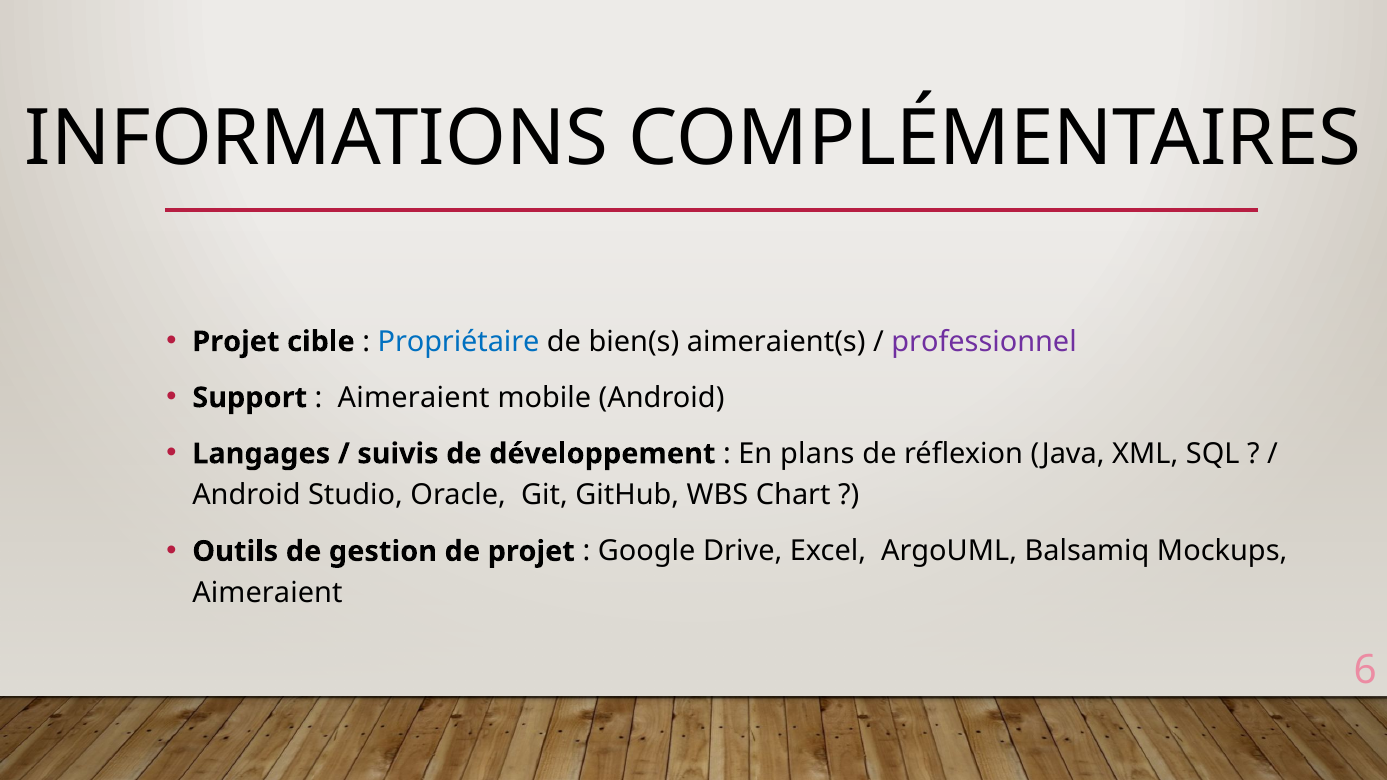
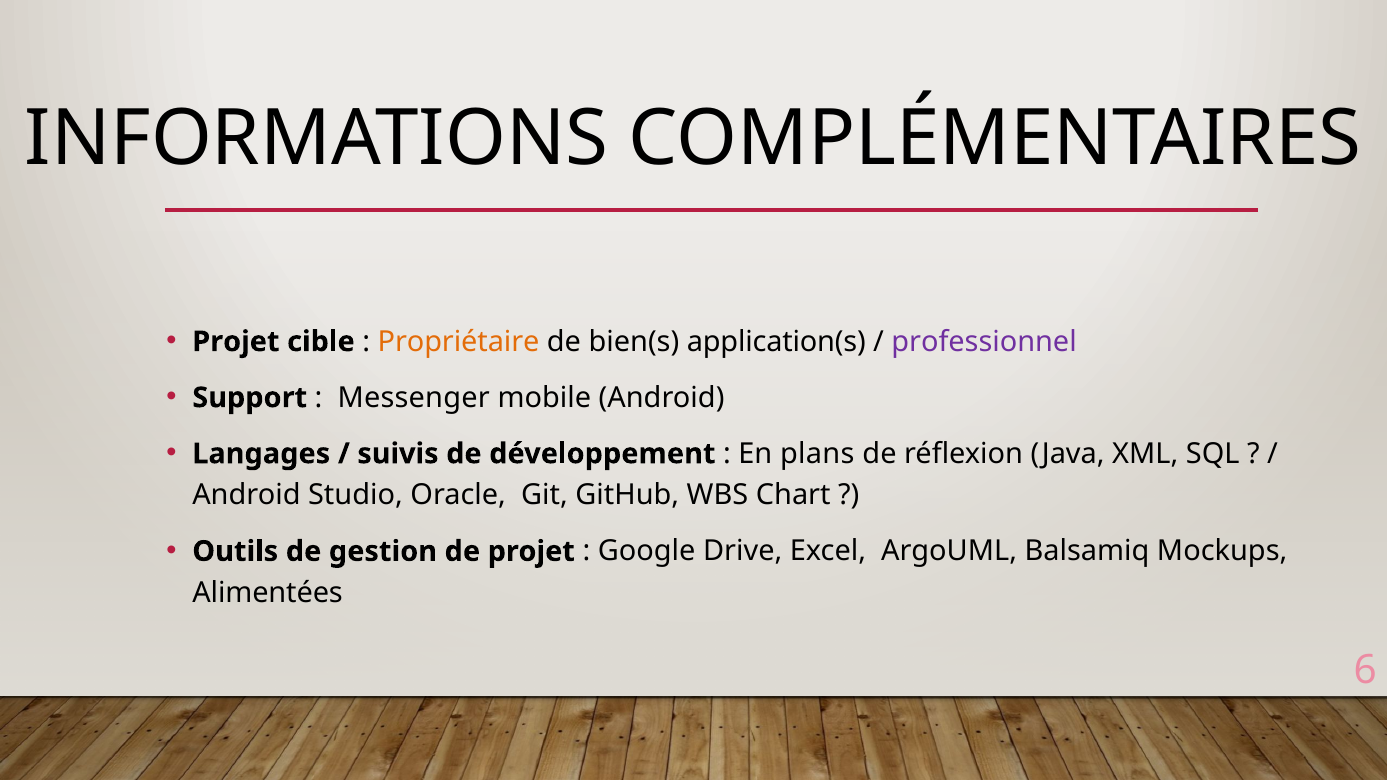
Propriétaire colour: blue -> orange (459, 342)
aimeraient(s: aimeraient(s -> application(s (776, 342)
Aimeraient: Aimeraient -> Messenger (414, 398)
Aimeraient: Aimeraient -> Alimentées (268, 593)
